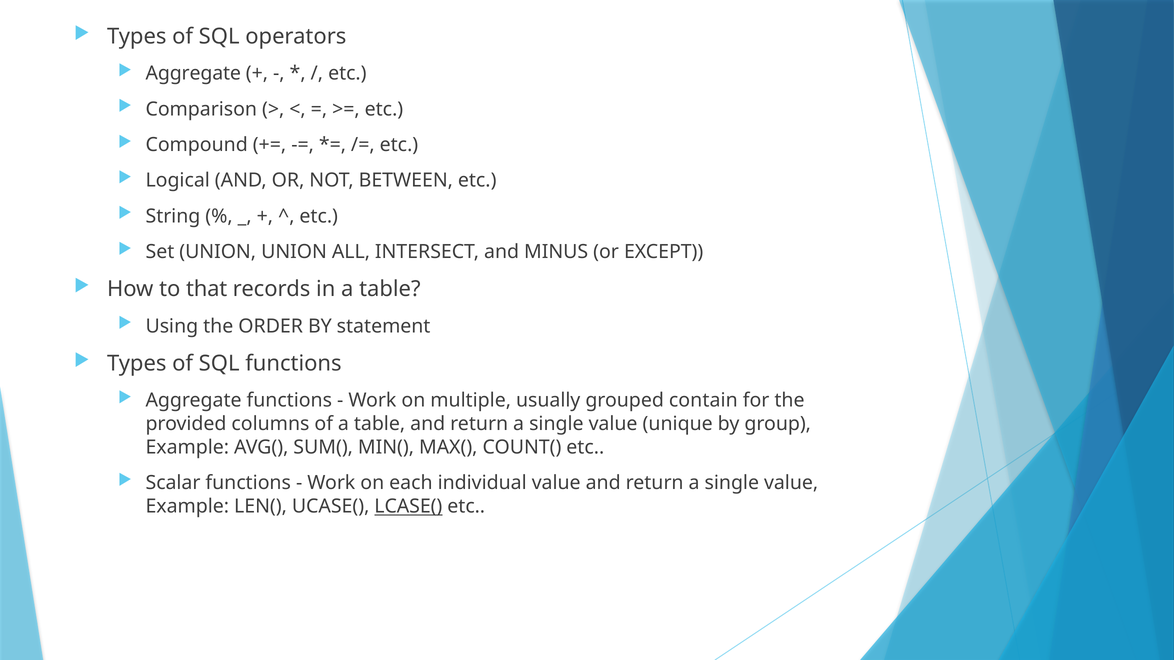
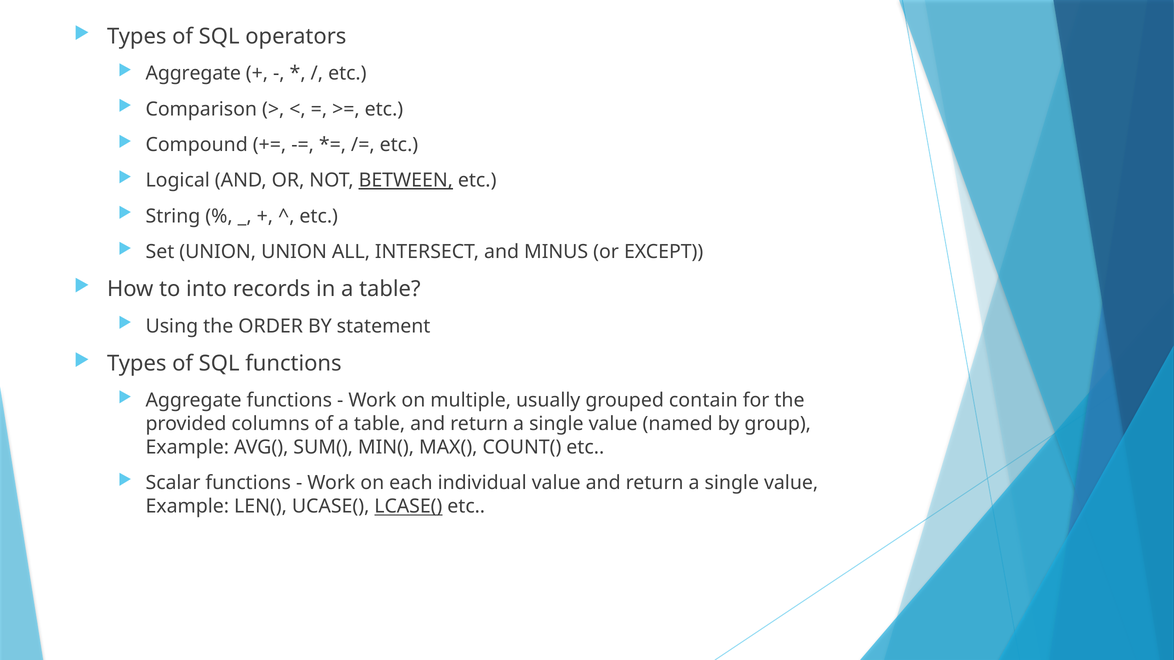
BETWEEN underline: none -> present (406, 181)
that: that -> into (207, 289)
unique: unique -> named (678, 424)
